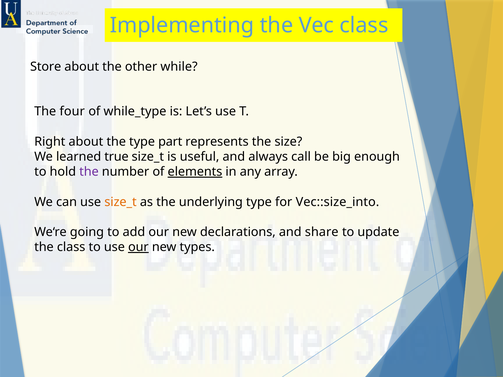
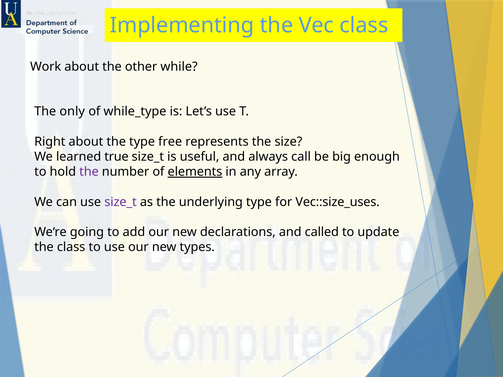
Store: Store -> Work (46, 67)
four: four -> only (72, 111)
part: part -> free (170, 142)
size_t colour: orange -> purple (121, 202)
Vec::size_into: Vec::size_into -> Vec::size_uses (338, 202)
share: share -> called (322, 232)
our underline: present -> none (138, 247)
